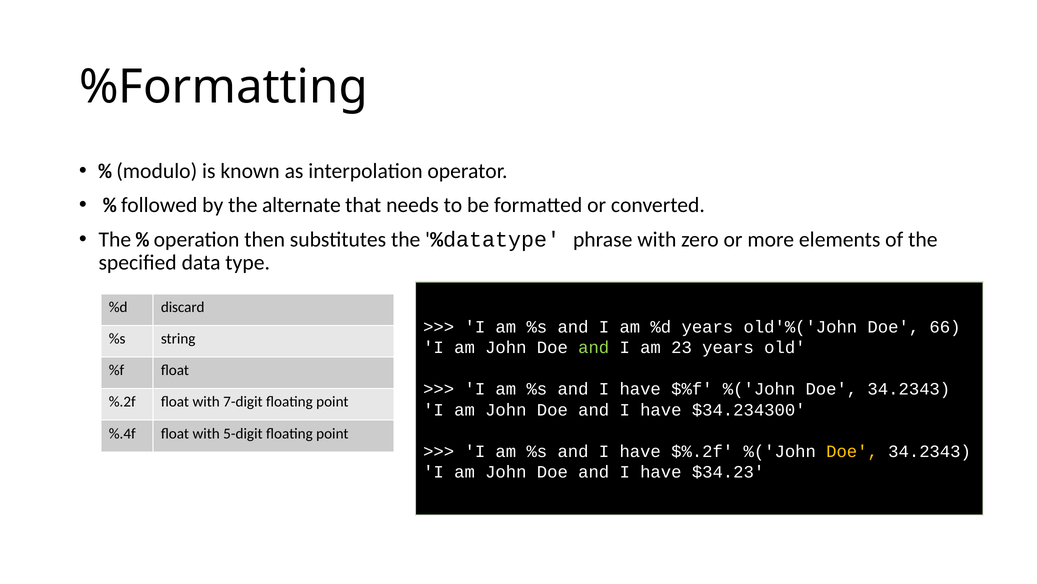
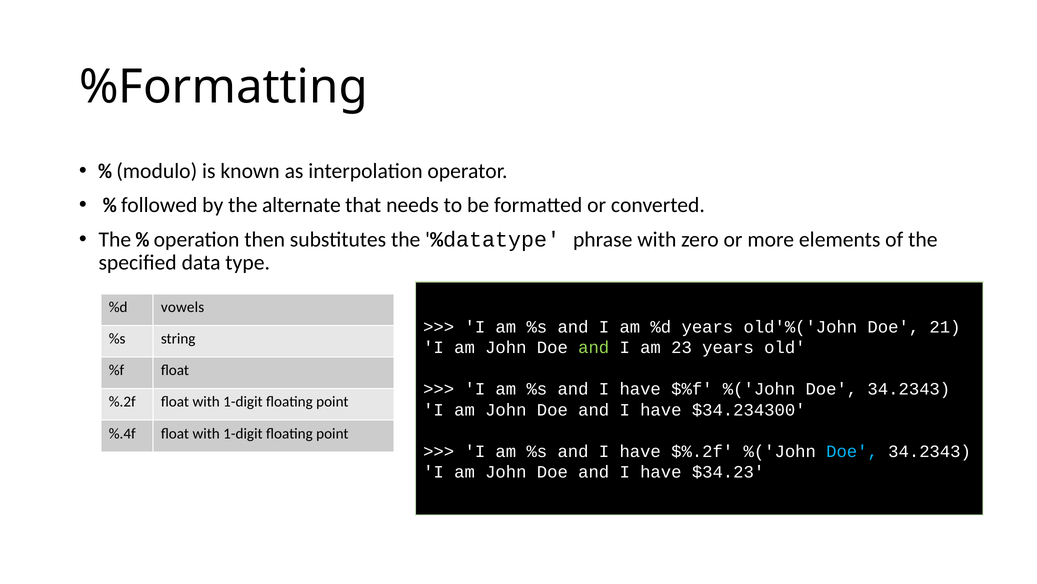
discard: discard -> vowels (183, 307)
66: 66 -> 21 (945, 327)
%.2f float with 7-digit: 7-digit -> 1-digit (243, 401)
%.4f float with 5-digit: 5-digit -> 1-digit (243, 433)
Doe colour: yellow -> light blue (852, 451)
